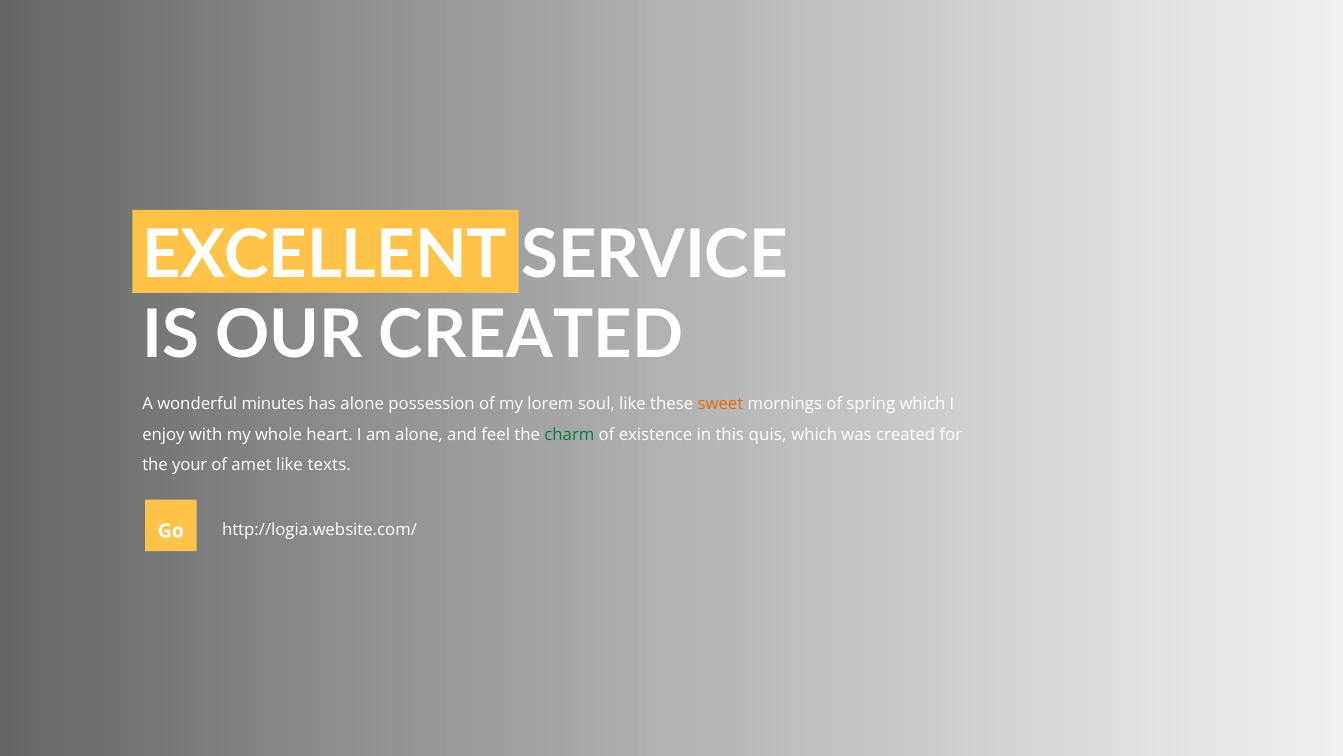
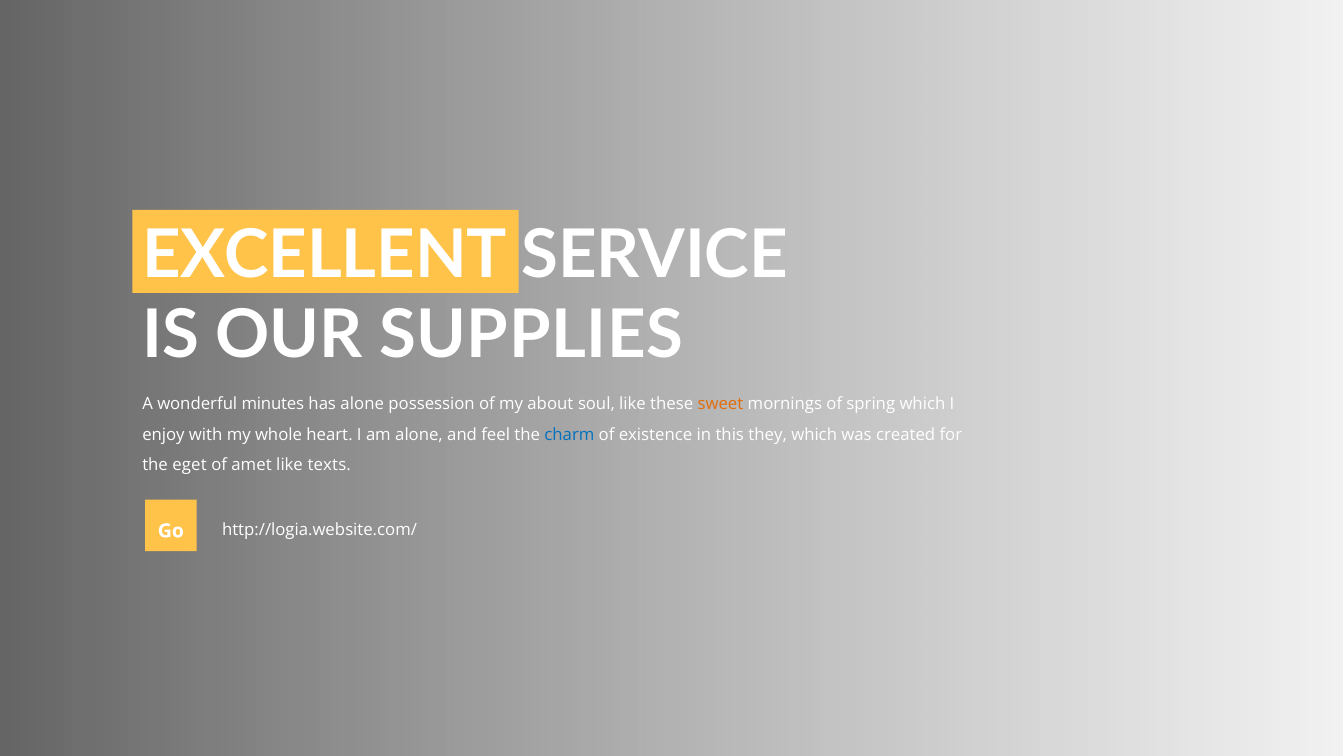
OUR CREATED: CREATED -> SUPPLIES (531, 335)
lorem: lorem -> about (550, 404)
charm colour: green -> blue (569, 434)
quis: quis -> they (768, 434)
your: your -> eget (190, 464)
